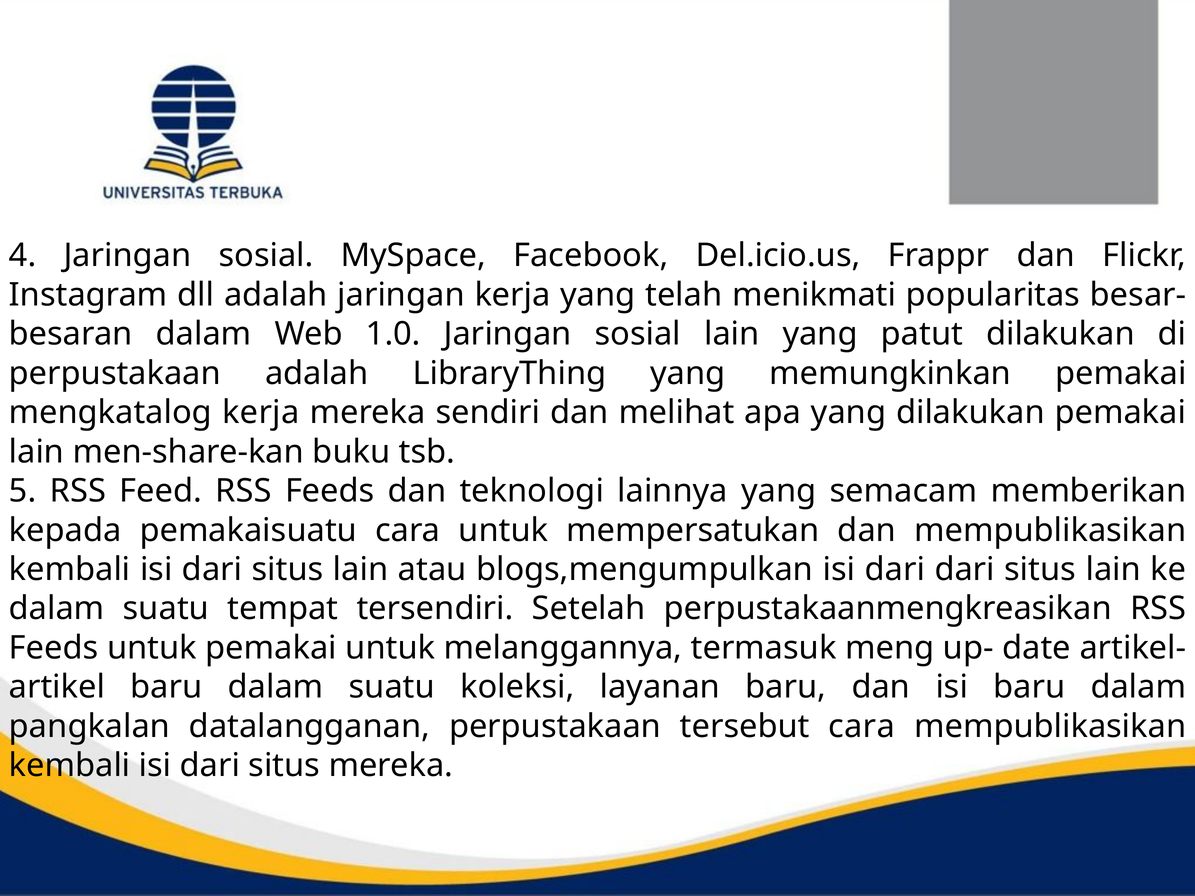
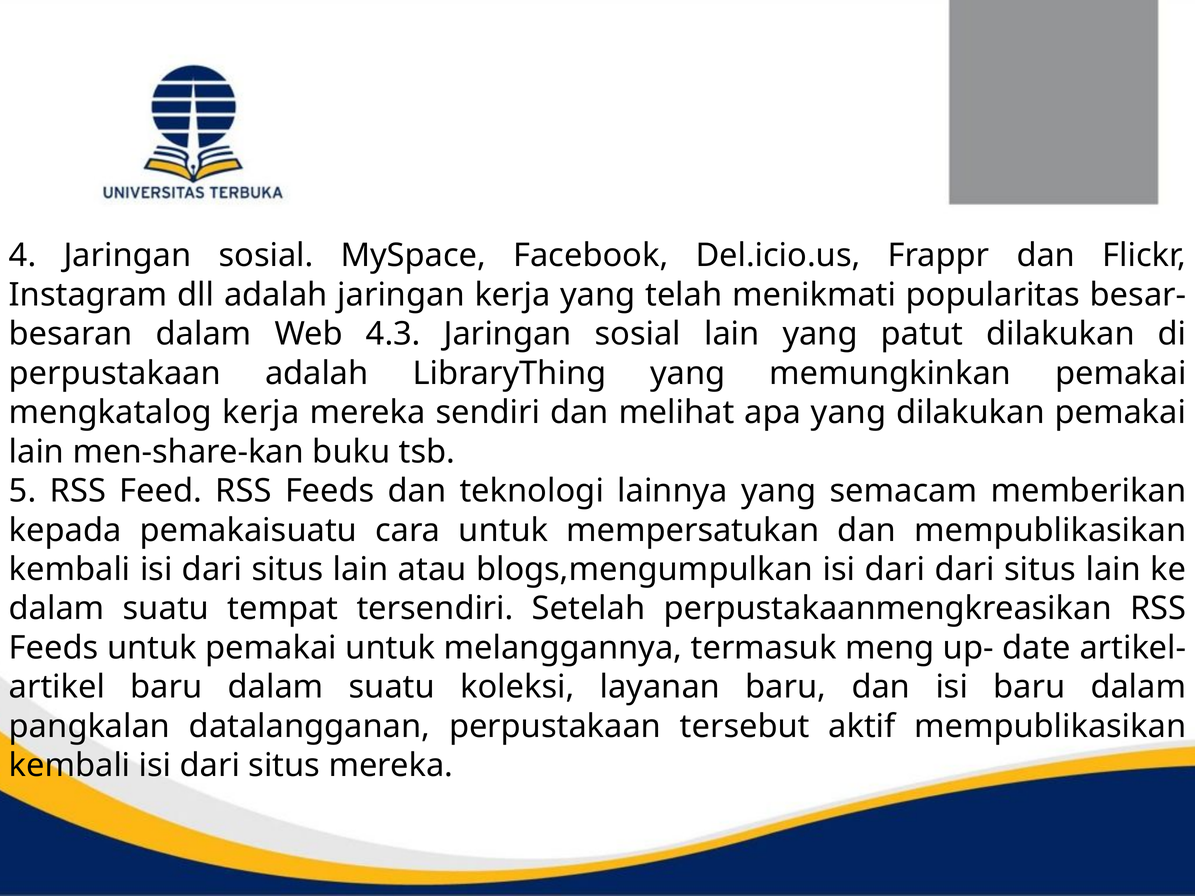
1.0: 1.0 -> 4.3 (393, 334)
tersebut cara: cara -> aktif (862, 727)
